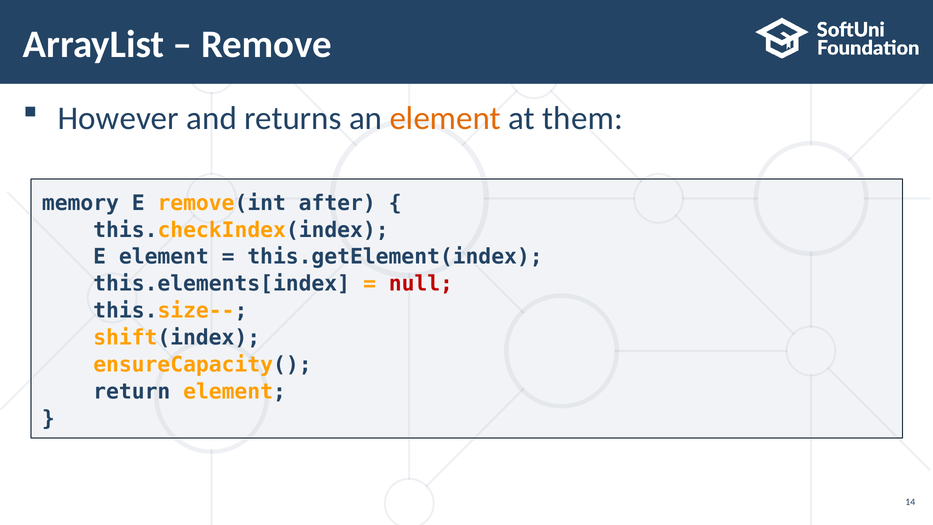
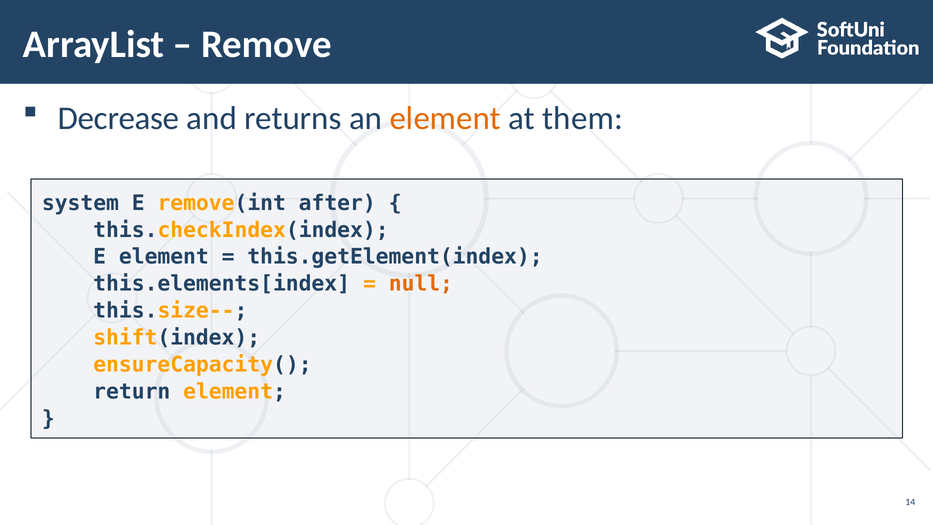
However: However -> Decrease (119, 118)
memory: memory -> system (80, 203)
null colour: red -> orange (421, 284)
